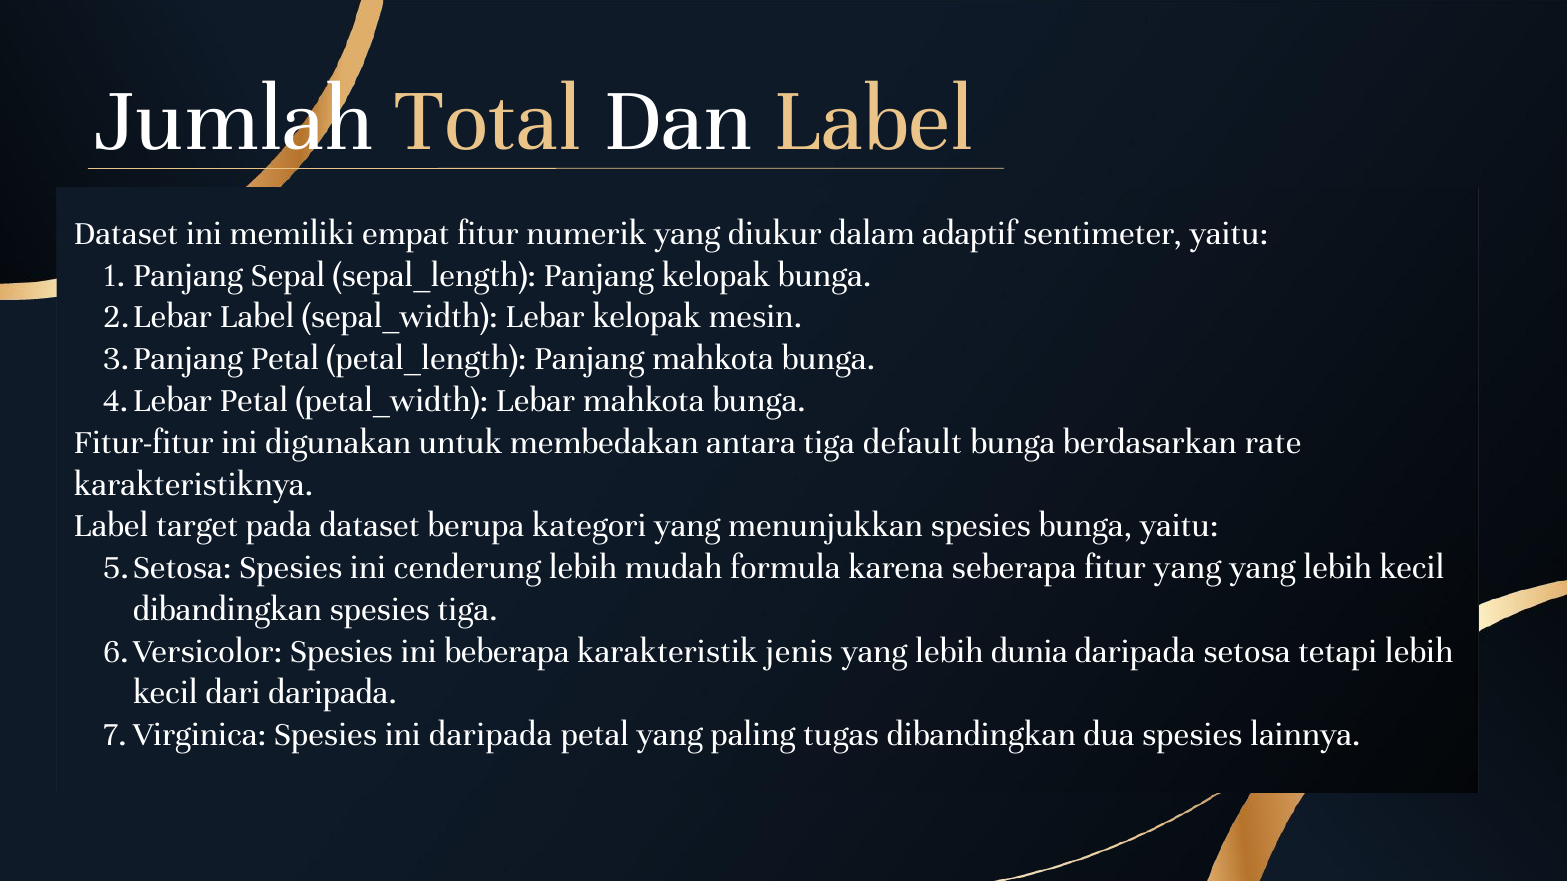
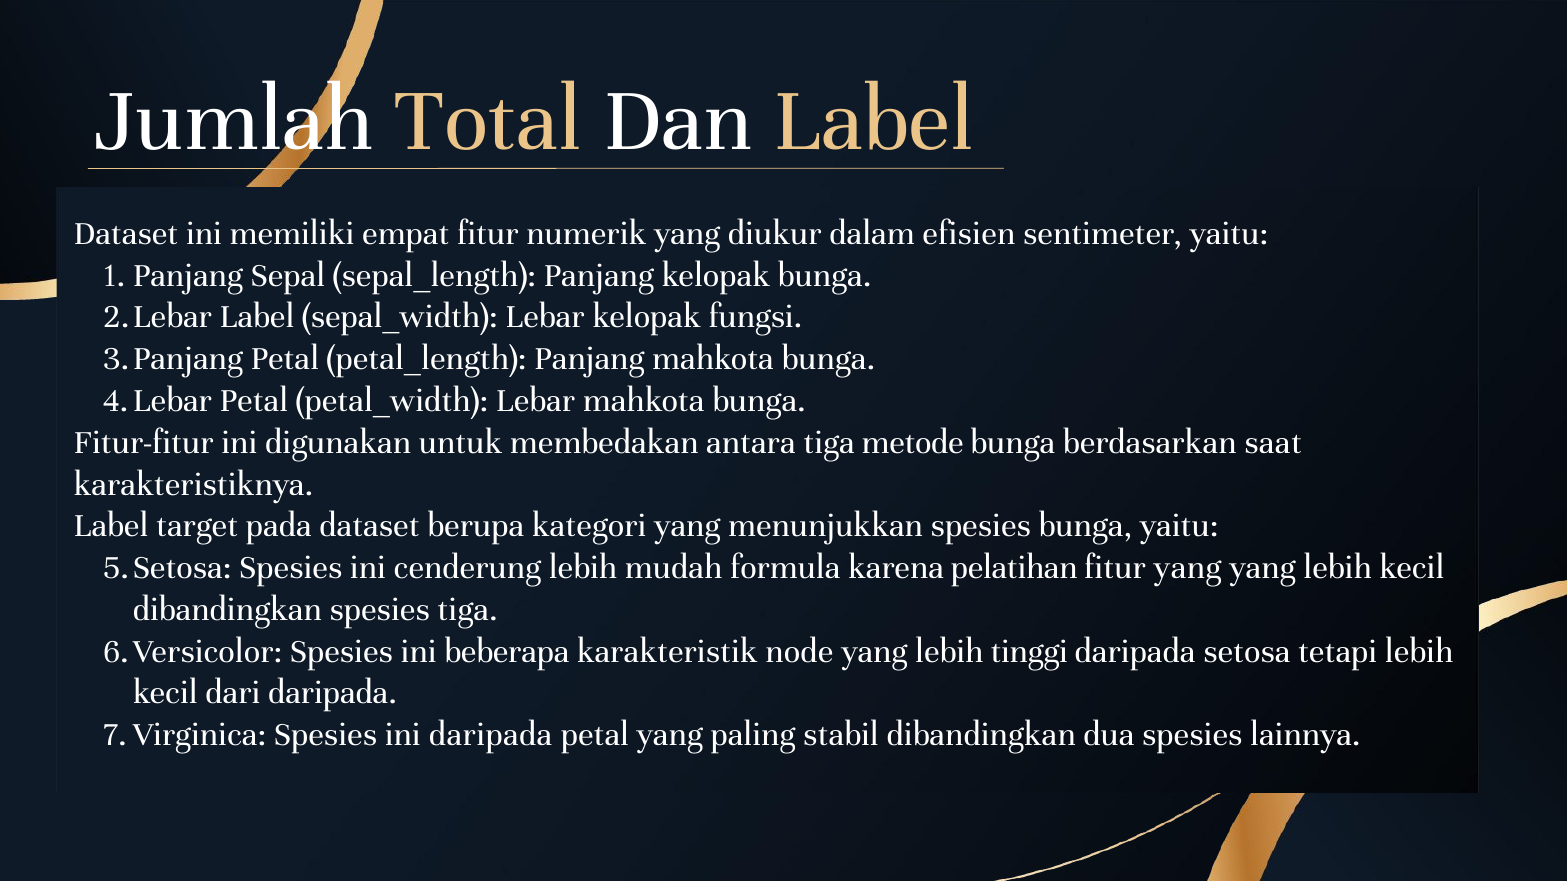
adaptif: adaptif -> efisien (969, 233)
mesin: mesin -> fungsi (755, 317)
default: default -> metode (913, 442)
rate: rate -> saat (1273, 442)
seberapa: seberapa -> pelatihan (1014, 567)
jenis: jenis -> node (799, 651)
dunia: dunia -> tinggi (1029, 651)
tugas: tugas -> stabil (841, 735)
